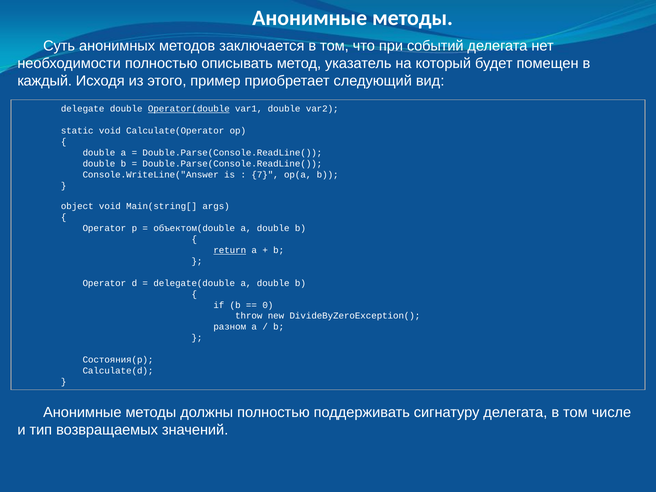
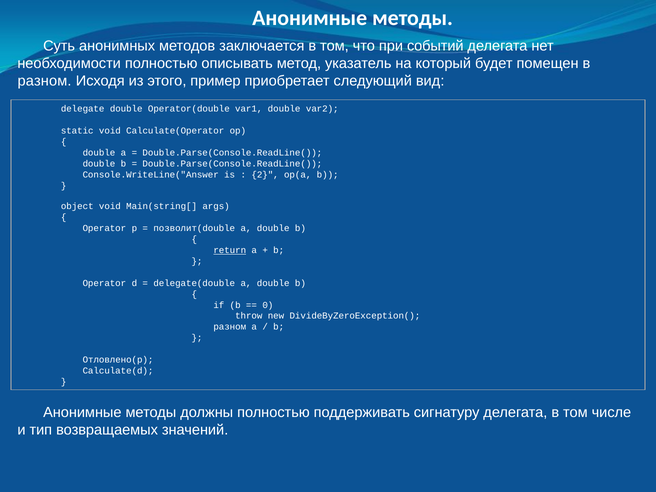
каждый: каждый -> разном (45, 81)
Operator(double underline: present -> none (189, 109)
7: 7 -> 2 (265, 175)
объектом(double: объектом(double -> позволит(double (194, 228)
Состояния(p: Состояния(p -> Отловлено(p (118, 360)
